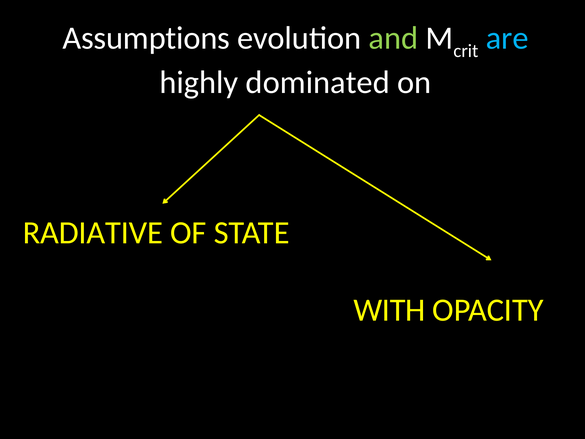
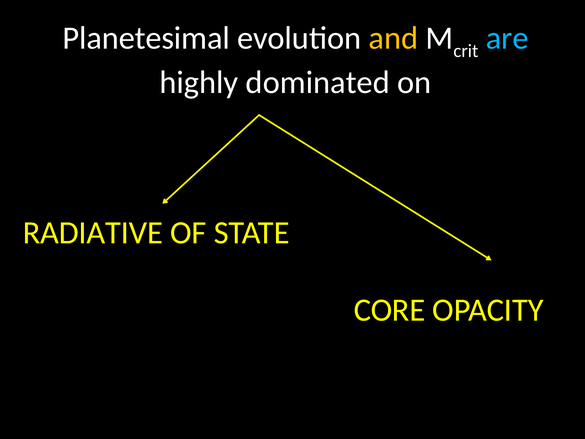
Assumptions: Assumptions -> Planetesimal (146, 38)
and colour: light green -> yellow (393, 38)
WITH: WITH -> CORE (389, 310)
